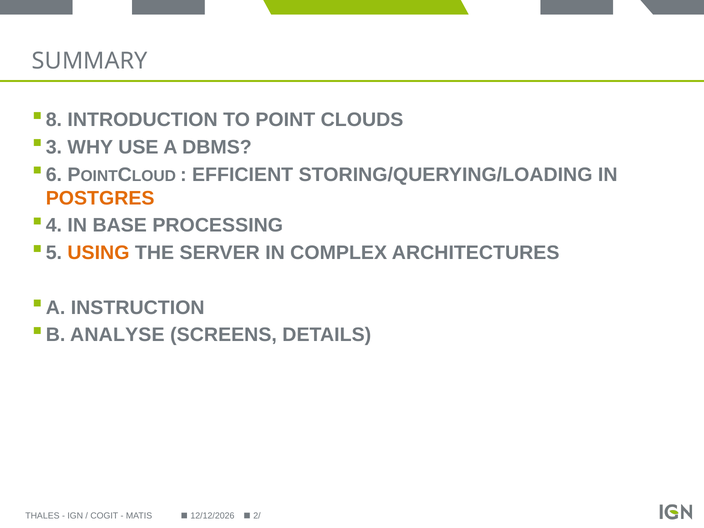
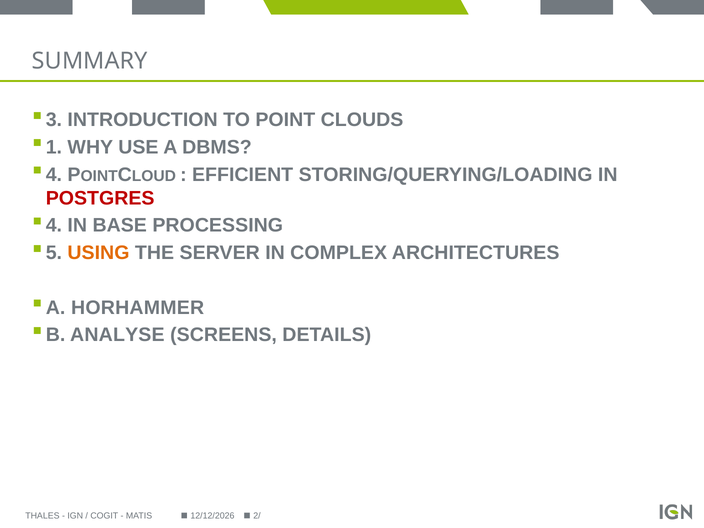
8: 8 -> 3 (54, 120)
3: 3 -> 1 (54, 147)
6: 6 -> 4 (54, 175)
POSTGRES colour: orange -> red (100, 198)
INSTRUCTION: INSTRUCTION -> HORHAMMER (138, 308)
